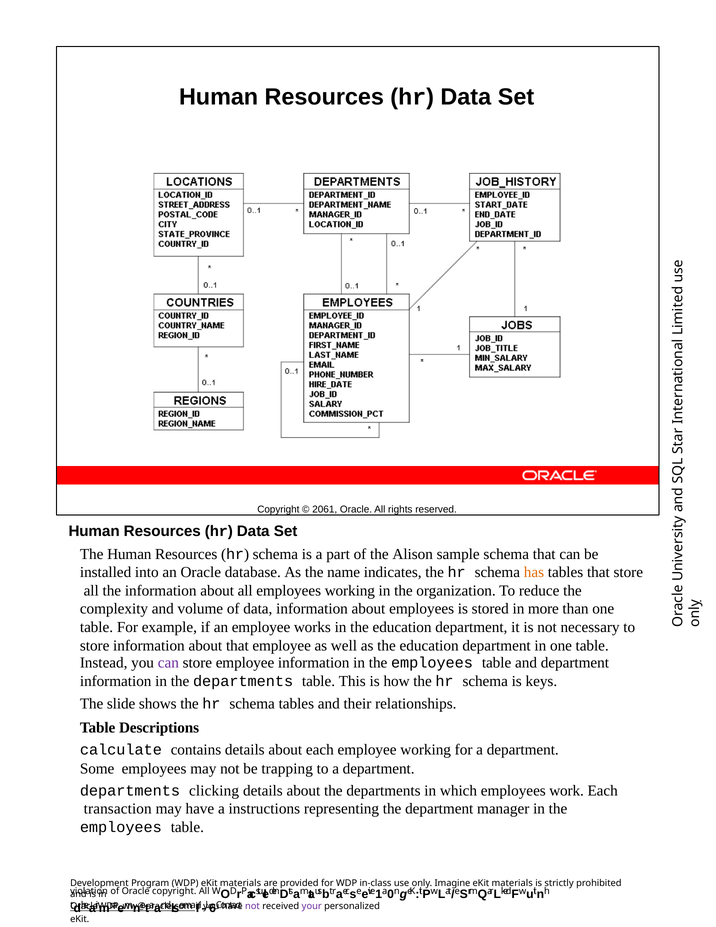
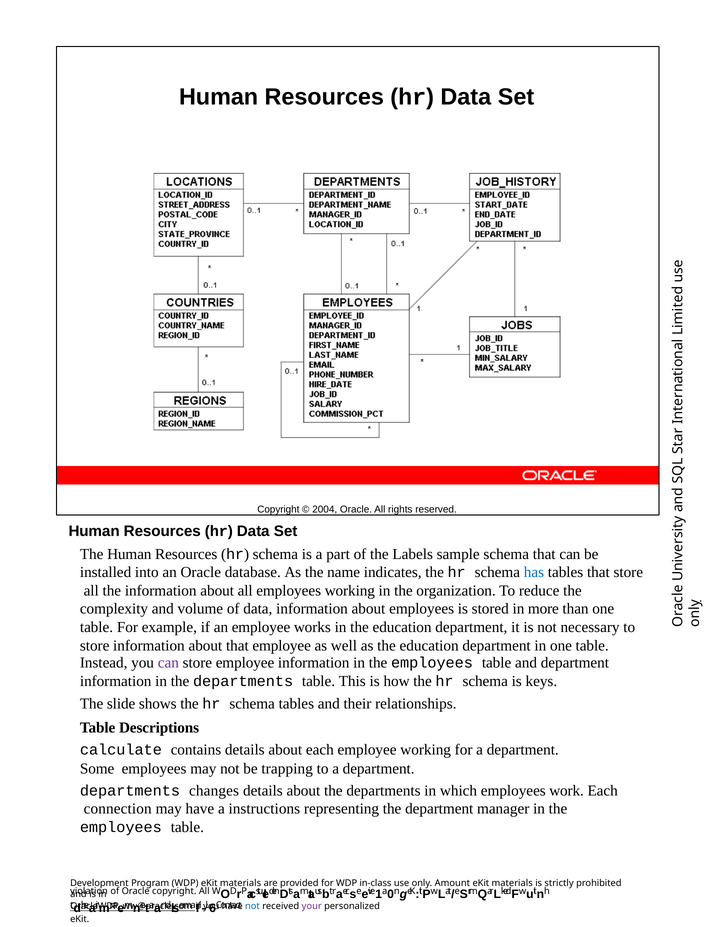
2061: 2061 -> 2004 (325, 509)
Alison: Alison -> Labels (413, 554)
has colour: orange -> blue (534, 572)
clicking: clicking -> changes (214, 790)
transaction: transaction -> connection (118, 808)
Imagine: Imagine -> Amount (452, 883)
not colour: purple -> blue (252, 906)
